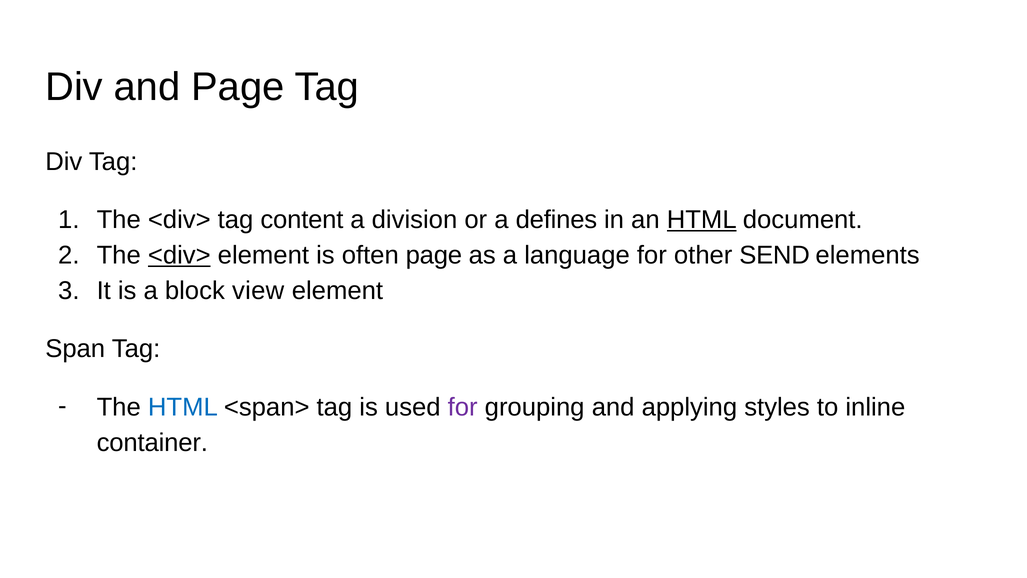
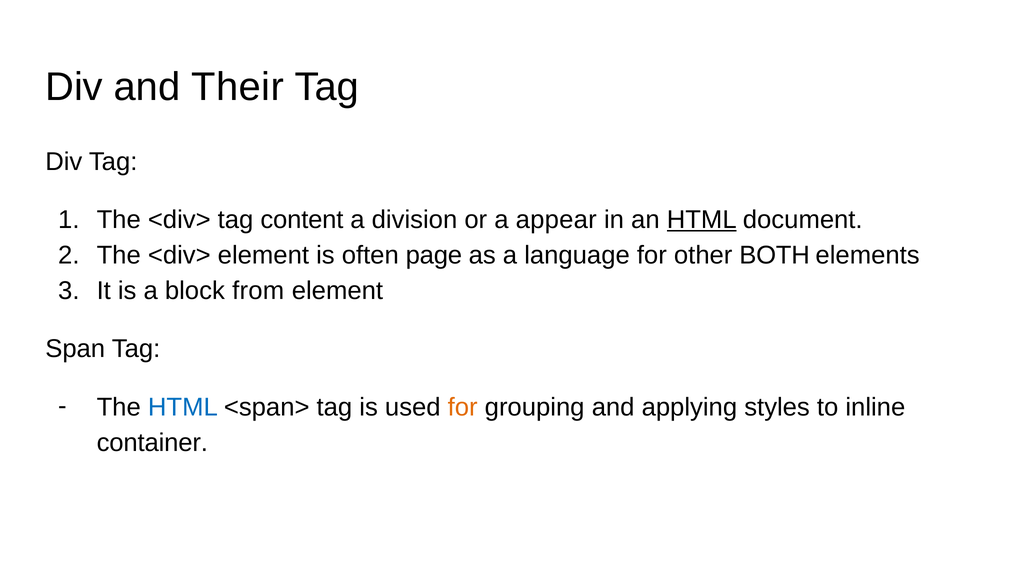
and Page: Page -> Their (238, 87)
defines: defines -> appear (556, 220)
<div> underline: present -> none (179, 255)
SEND: SEND -> BOTH (775, 255)
view: view -> from (258, 291)
for colour: purple -> orange (463, 407)
